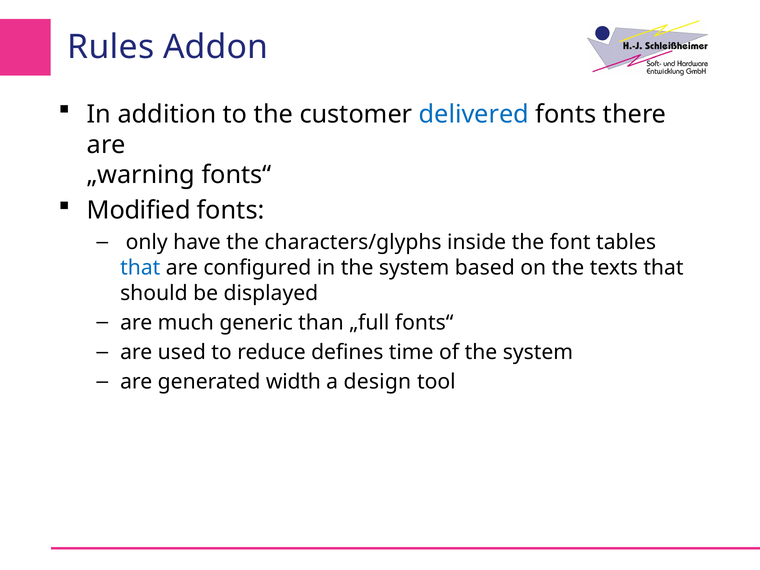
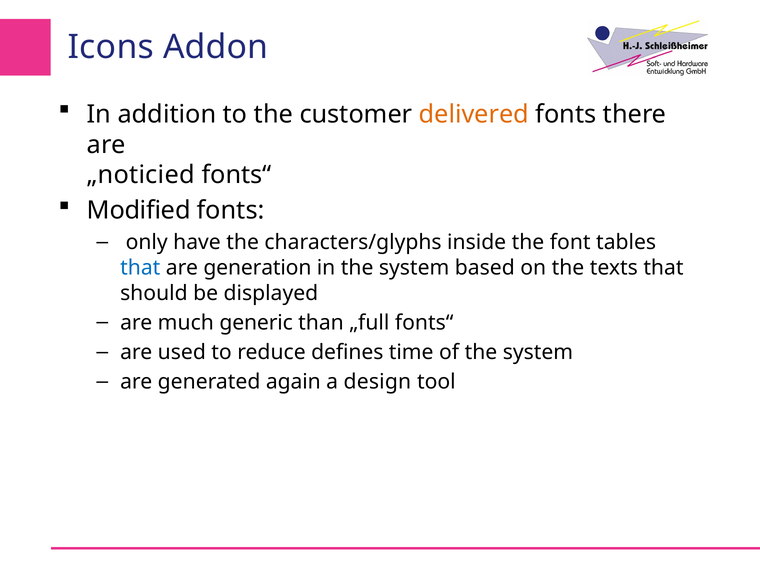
Rules: Rules -> Icons (111, 47)
delivered colour: blue -> orange (474, 114)
„warning: „warning -> „noticied (141, 175)
configured: configured -> generation (257, 268)
width: width -> again (293, 382)
